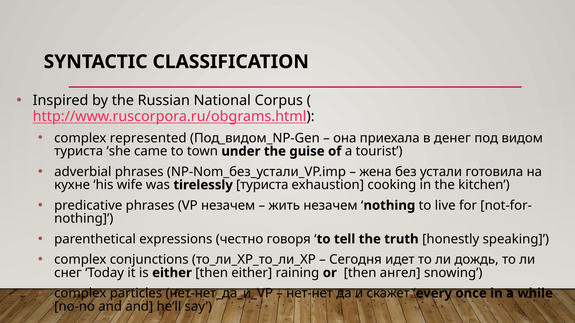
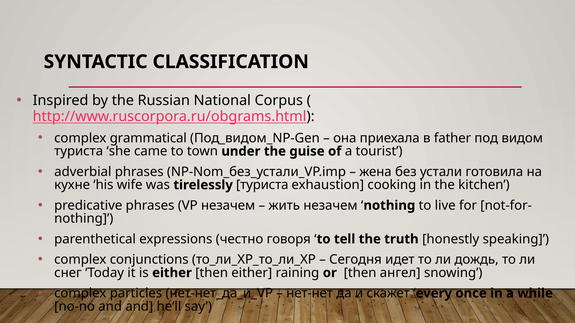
represented: represented -> grammatical (148, 138)
денег: денег -> father (452, 138)
